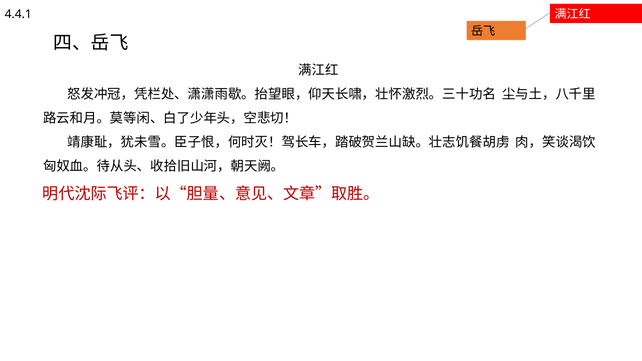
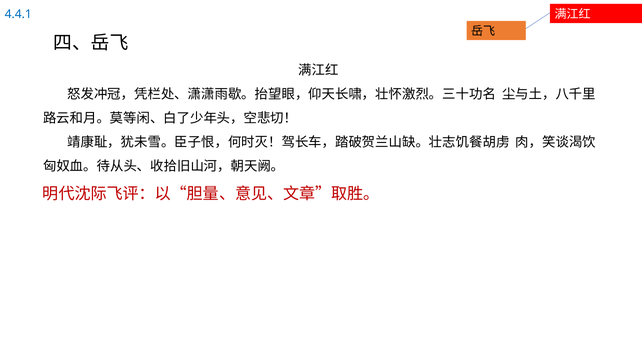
4.4.1 colour: black -> blue (18, 14)
